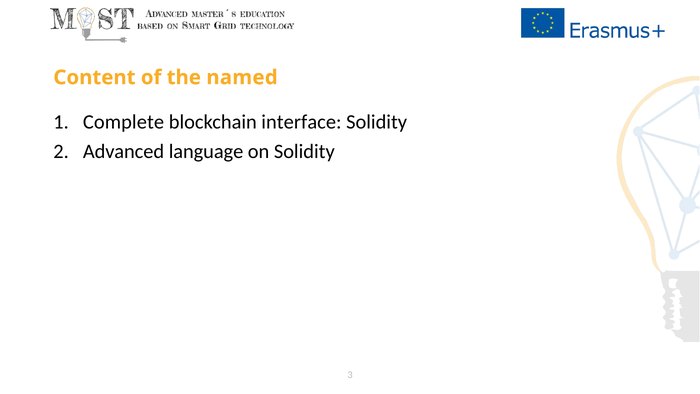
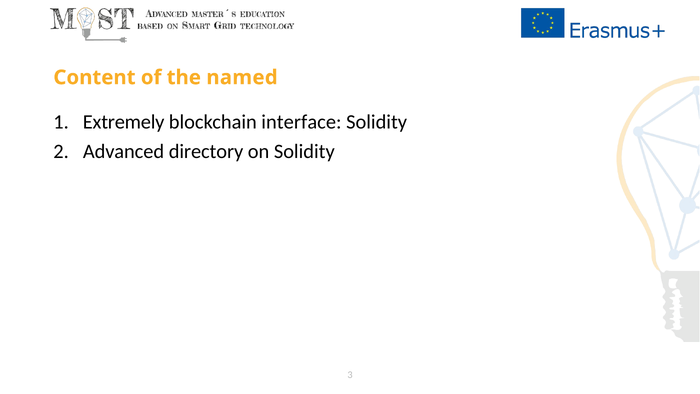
Complete: Complete -> Extremely (124, 122)
language: language -> directory (206, 151)
